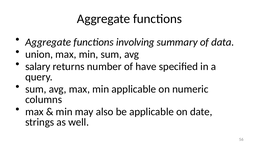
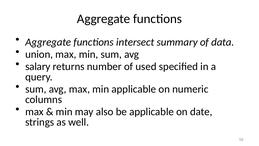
involving: involving -> intersect (135, 42)
have: have -> used (146, 66)
